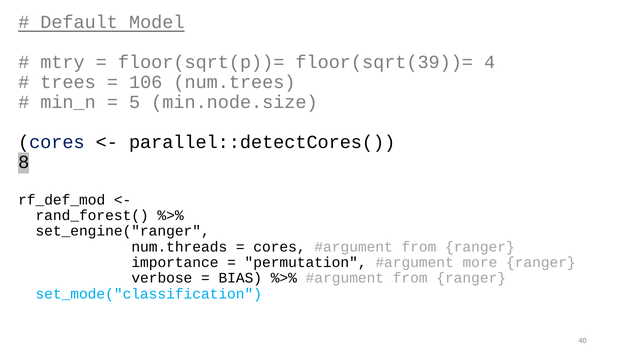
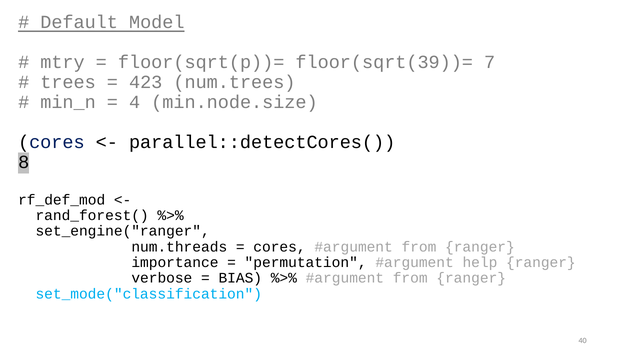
4: 4 -> 7 (490, 62)
106: 106 -> 423 (146, 82)
5: 5 -> 4 (135, 102)
more: more -> help (480, 263)
